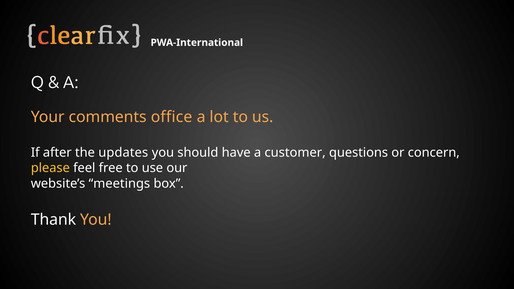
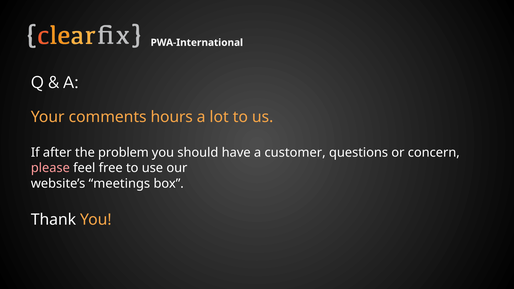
office: office -> hours (172, 117)
updates: updates -> problem (123, 153)
please colour: yellow -> pink (50, 168)
